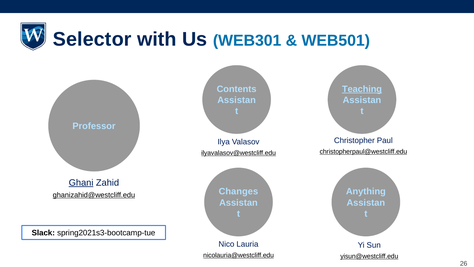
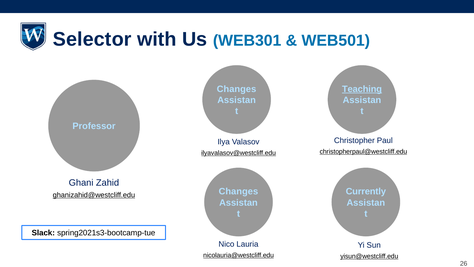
Contents: Contents -> Changes (237, 89)
Ghani underline: present -> none (81, 182)
Anything: Anything -> Currently (366, 191)
